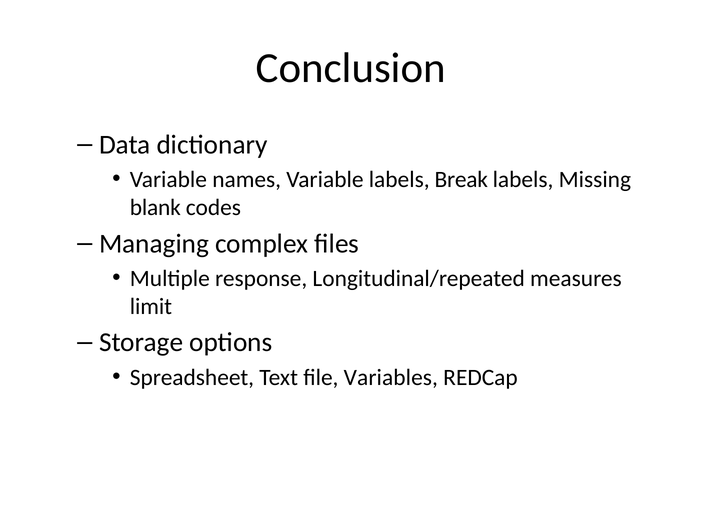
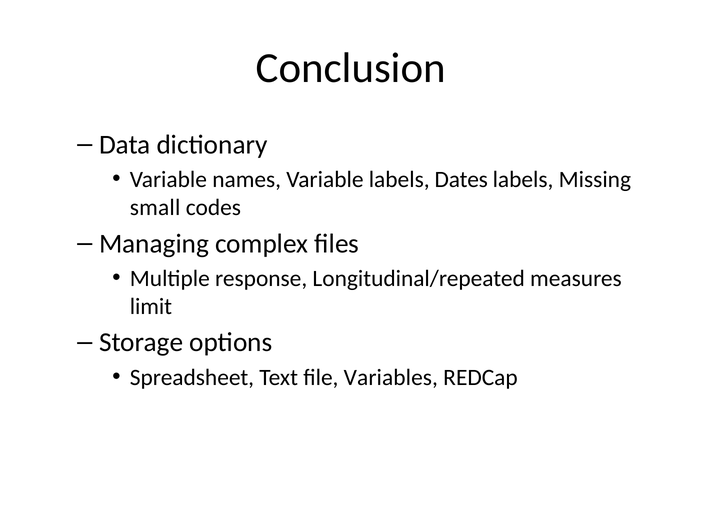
Break: Break -> Dates (461, 179)
blank: blank -> small (155, 208)
